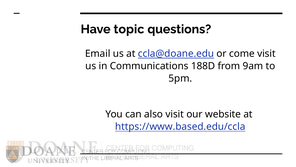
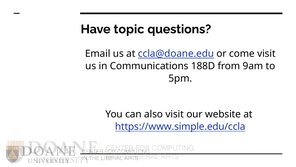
https://www.based.edu/ccla: https://www.based.edu/ccla -> https://www.simple.edu/ccla (180, 126)
